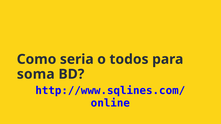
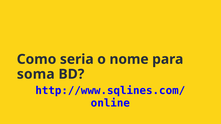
todos: todos -> nome (129, 59)
